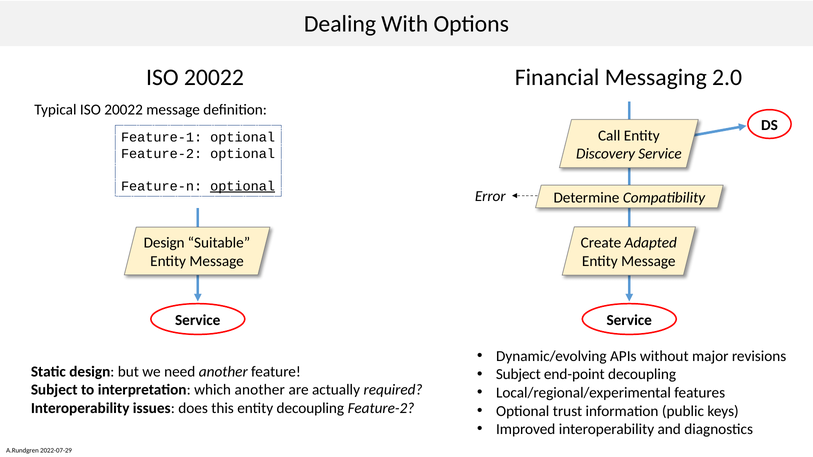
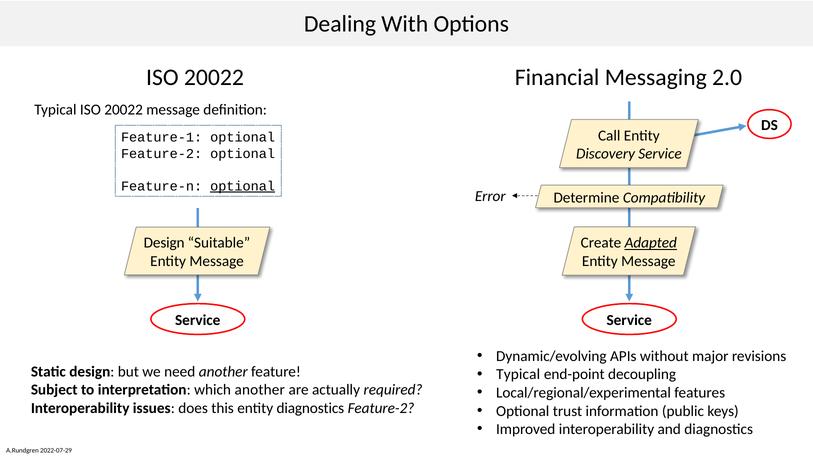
Adapted underline: none -> present (651, 243)
Subject: Subject -> Typical (518, 375)
entity decoupling: decoupling -> diagnostics (310, 408)
